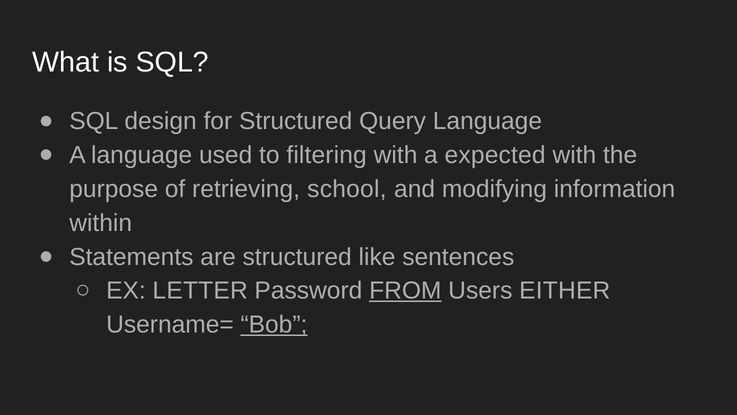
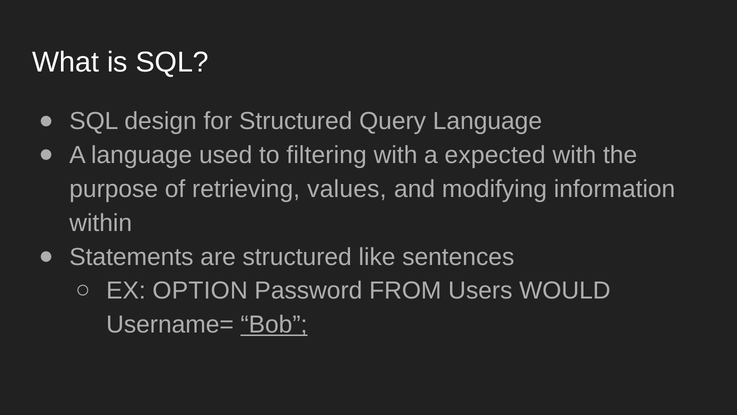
school: school -> values (347, 189)
LETTER: LETTER -> OPTION (200, 291)
FROM underline: present -> none (405, 291)
EITHER: EITHER -> WOULD (565, 291)
